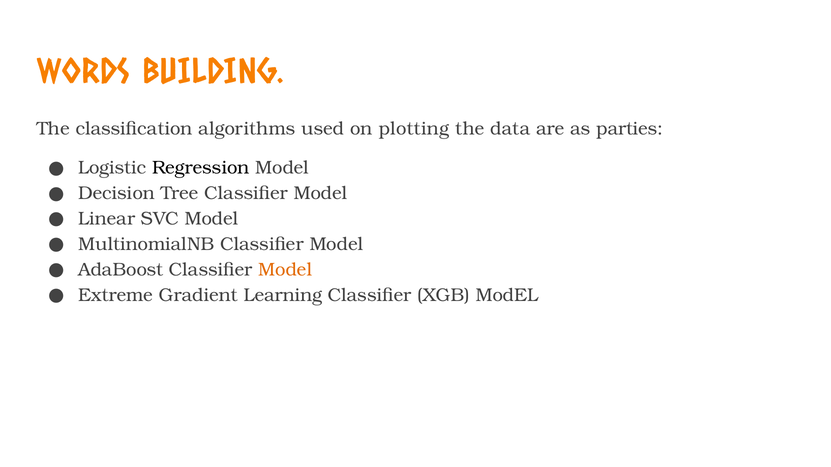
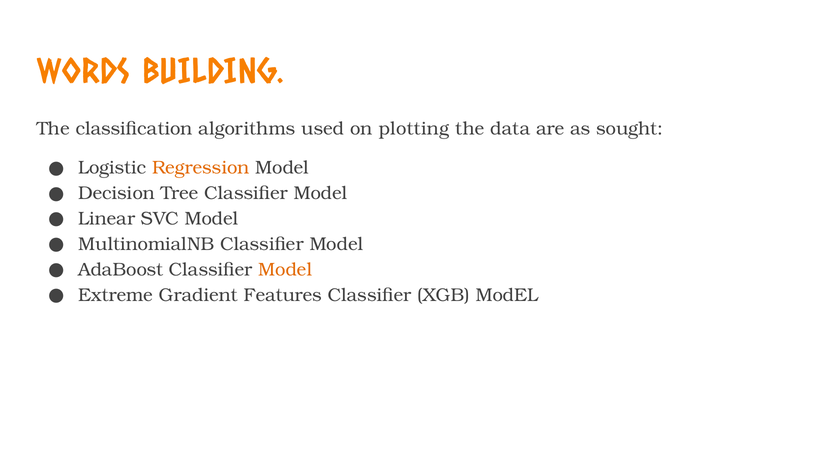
parties: parties -> sought (630, 129)
Regression colour: black -> orange (201, 168)
Learning: Learning -> Features (283, 295)
